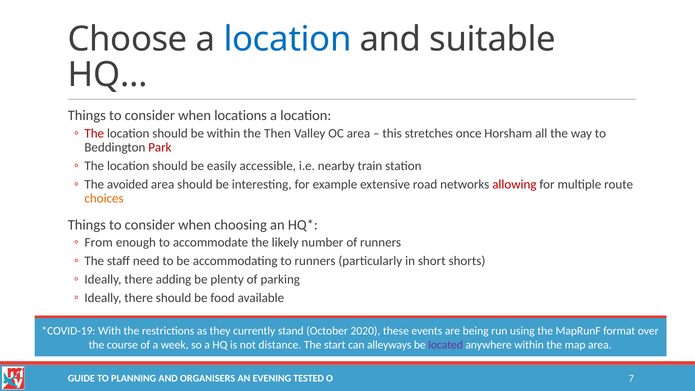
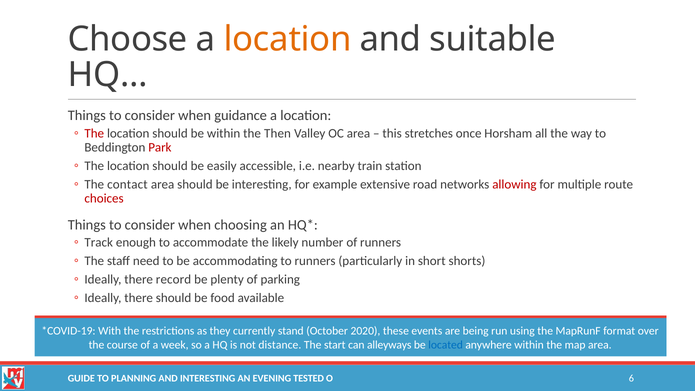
location colour: blue -> orange (288, 39)
locations: locations -> guidance (241, 116)
avoided: avoided -> contact (127, 184)
choices colour: orange -> red (104, 198)
From: From -> Track (99, 243)
adding: adding -> record (174, 279)
located colour: purple -> blue (446, 345)
AND ORGANISERS: ORGANISERS -> INTERESTING (208, 378)
7: 7 -> 6 (631, 378)
